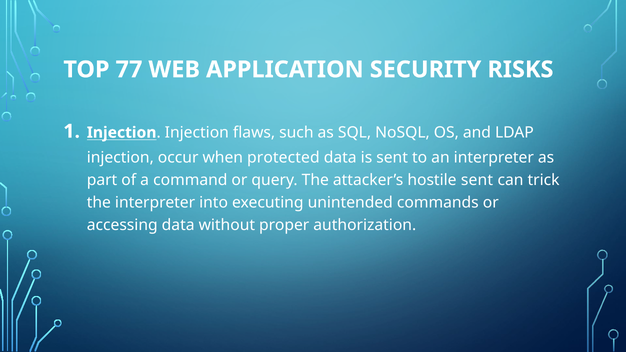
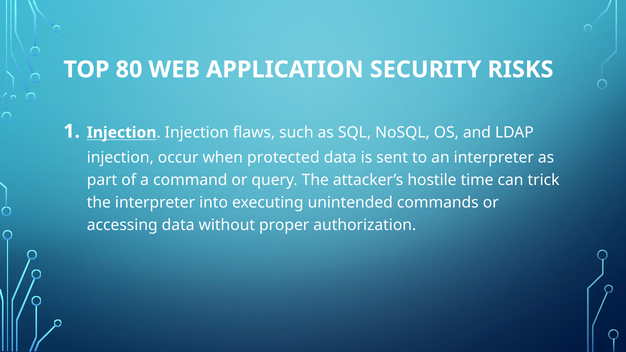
77: 77 -> 80 (129, 70)
hostile sent: sent -> time (477, 180)
